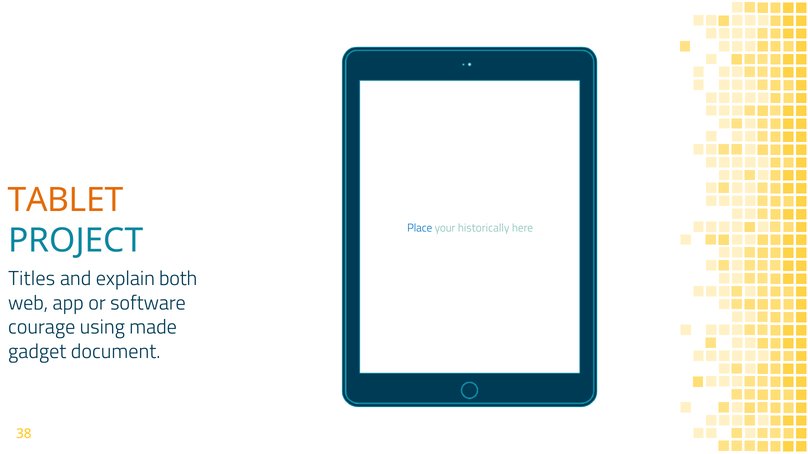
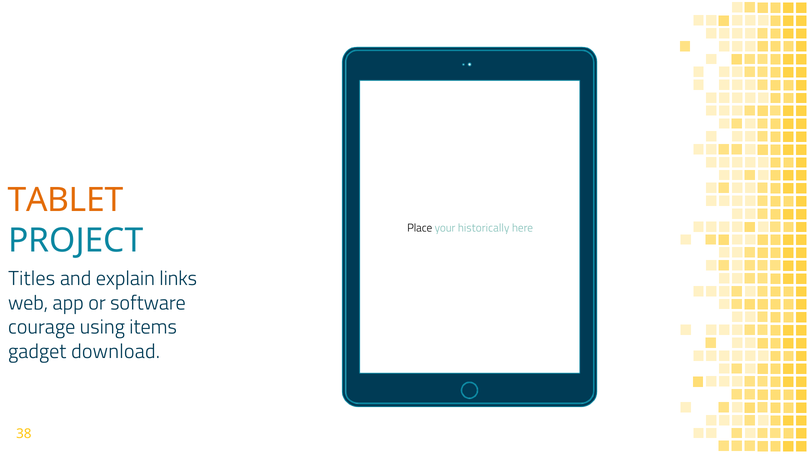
Place colour: blue -> black (420, 228)
both: both -> links (178, 279)
made: made -> items (153, 328)
document: document -> download (116, 352)
